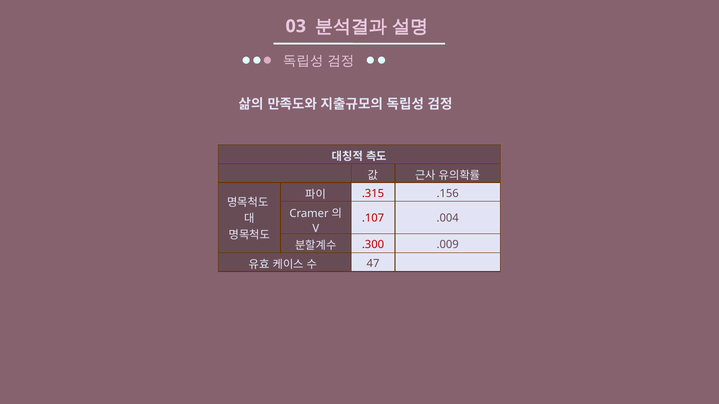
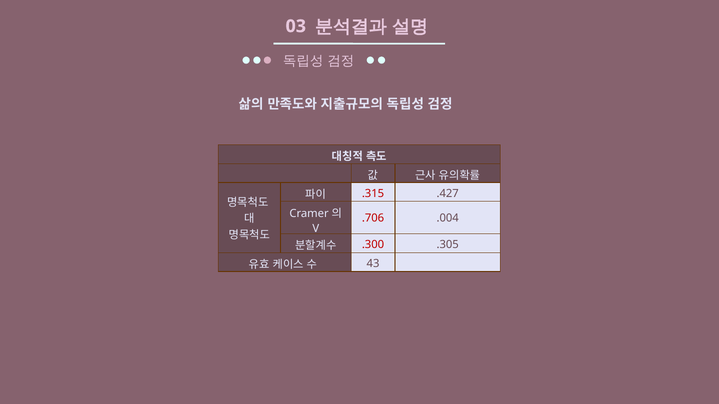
.156: .156 -> .427 (448, 194)
.107: .107 -> .706 (373, 218)
.009: .009 -> .305 (448, 245)
47: 47 -> 43 (373, 264)
